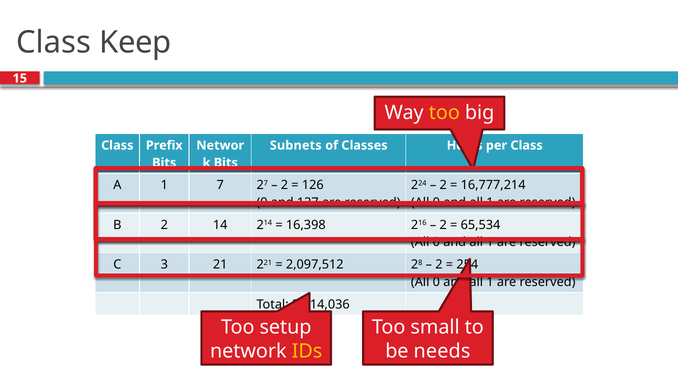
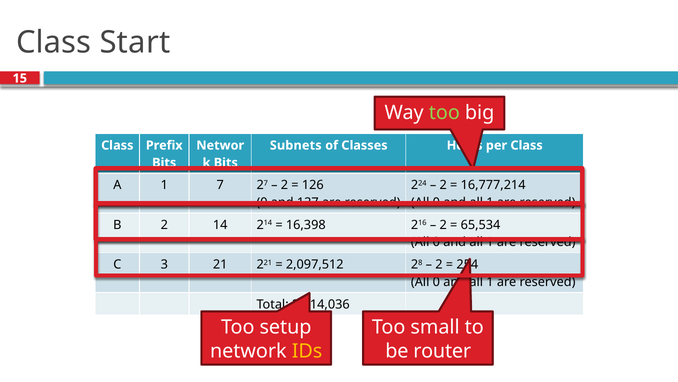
Keep: Keep -> Start (135, 42)
too colour: yellow -> light green (444, 112)
needs: needs -> router (442, 350)
